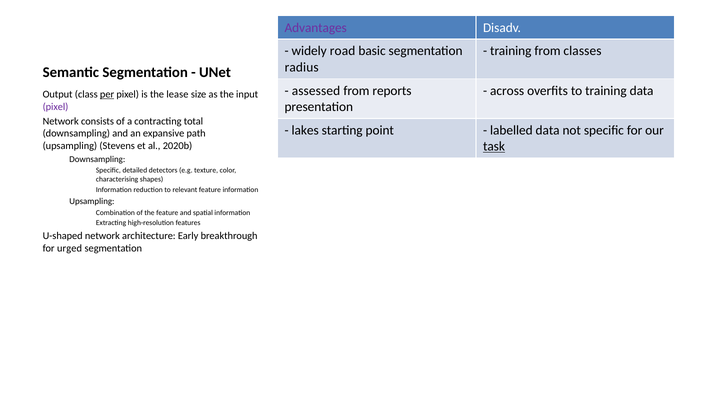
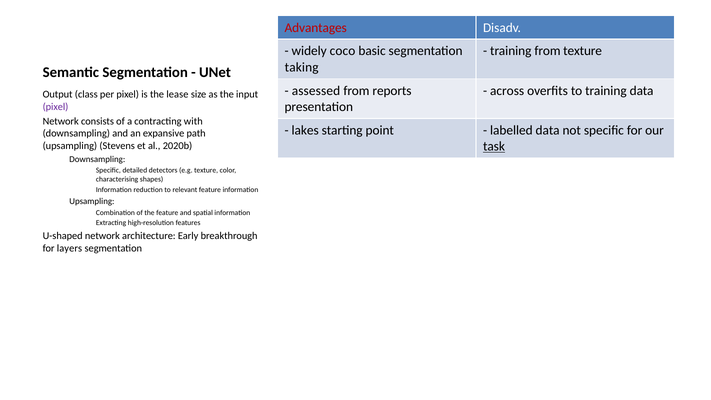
Advantages colour: purple -> red (316, 28)
road: road -> coco (343, 51)
from classes: classes -> texture (583, 51)
radius: radius -> taking (302, 67)
per underline: present -> none (107, 94)
total: total -> with (193, 121)
urged: urged -> layers (69, 248)
